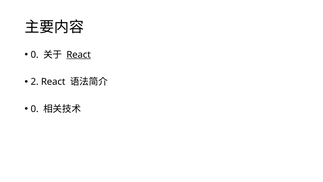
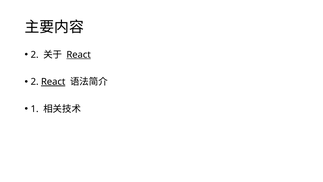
0: 0 -> 2 (35, 55)
React underline: none -> present (53, 82)
0: 0 -> 1 (35, 109)
